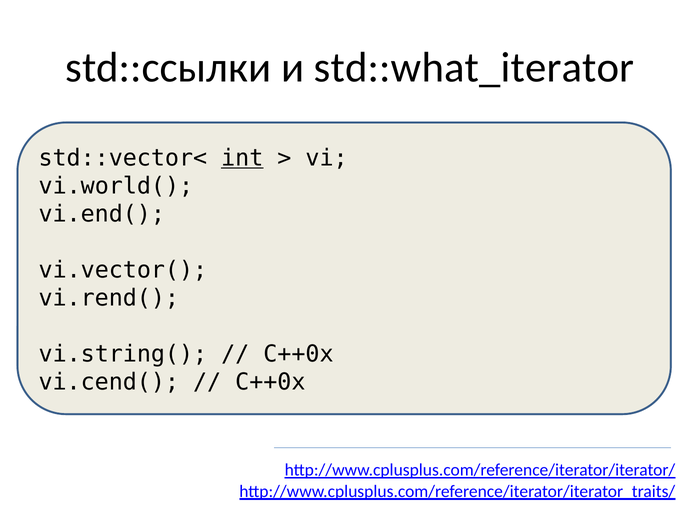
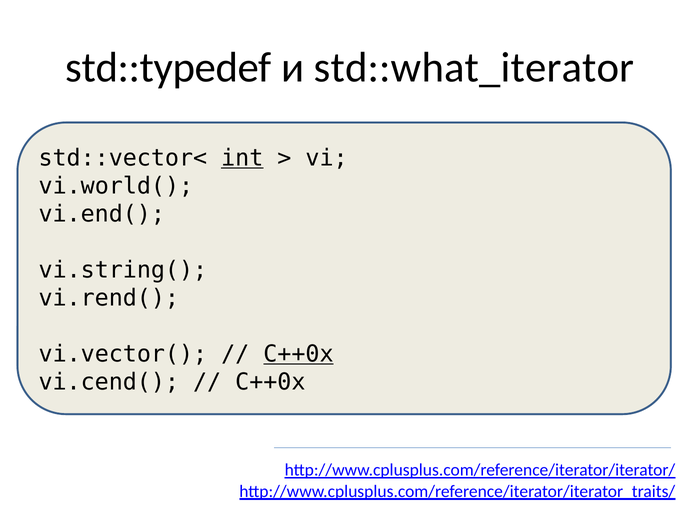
std::ссылки: std::ссылки -> std::typedef (168, 68)
vi.vector(: vi.vector( -> vi.string( (123, 270)
vi.string(: vi.string( -> vi.vector( (123, 354)
C++0x underline: none -> present (298, 354)
